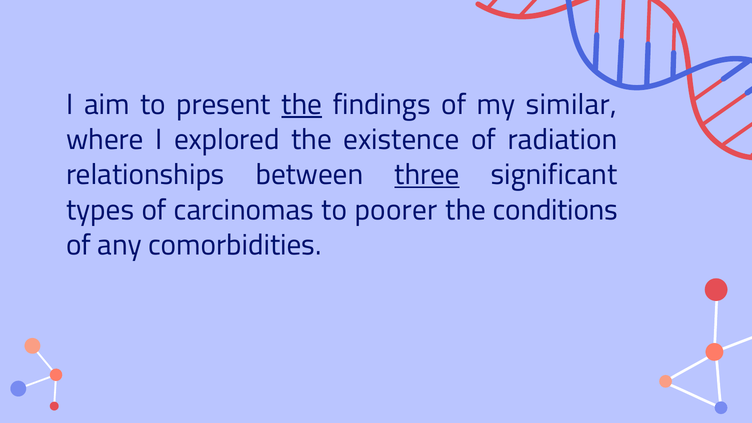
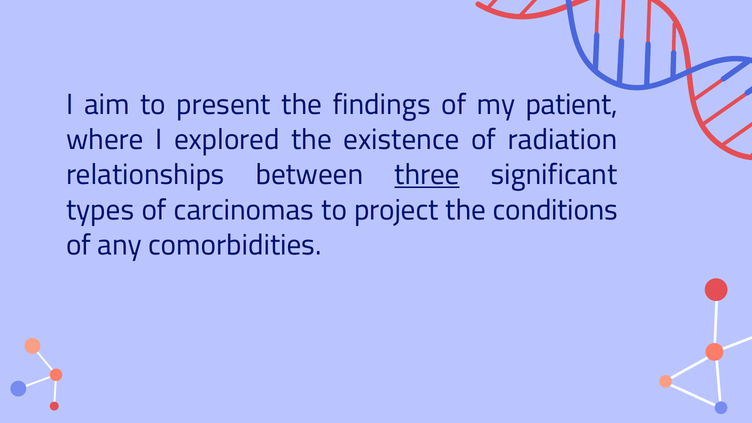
the underline: present -> none (302, 105)
similar: similar -> patient (572, 105)
poorer: poorer -> project (396, 210)
